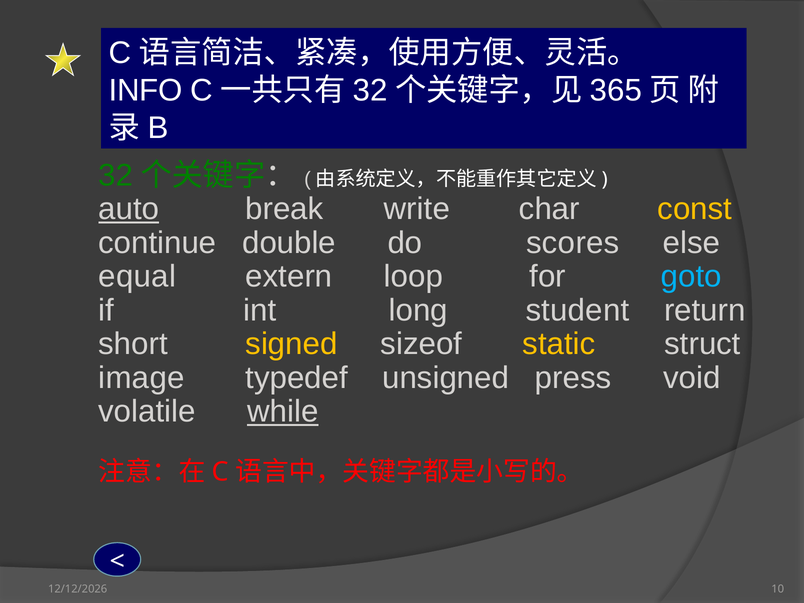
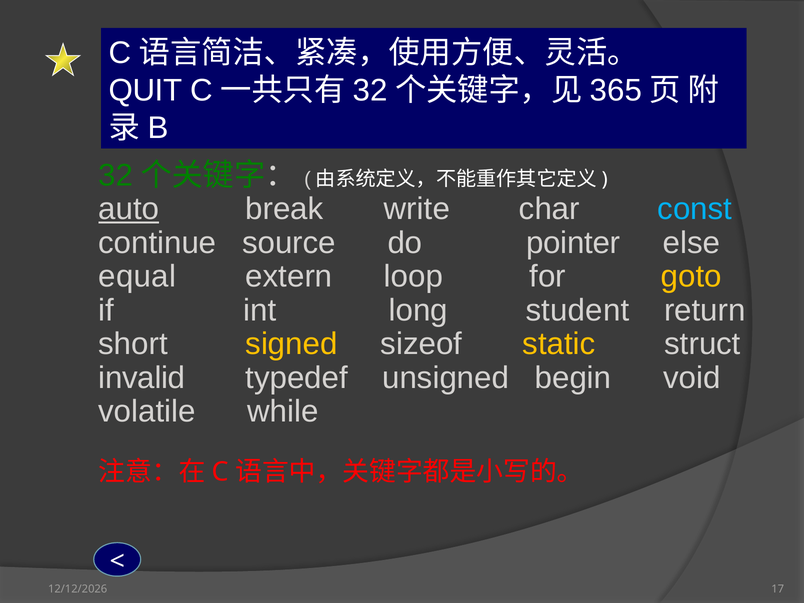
INFO: INFO -> QUIT (146, 90)
const colour: yellow -> light blue (695, 209)
double: double -> source (289, 243)
scores: scores -> pointer (573, 243)
goto colour: light blue -> yellow (691, 276)
image: image -> invalid (142, 378)
press: press -> begin (573, 378)
while underline: present -> none (283, 412)
10: 10 -> 17 (778, 589)
